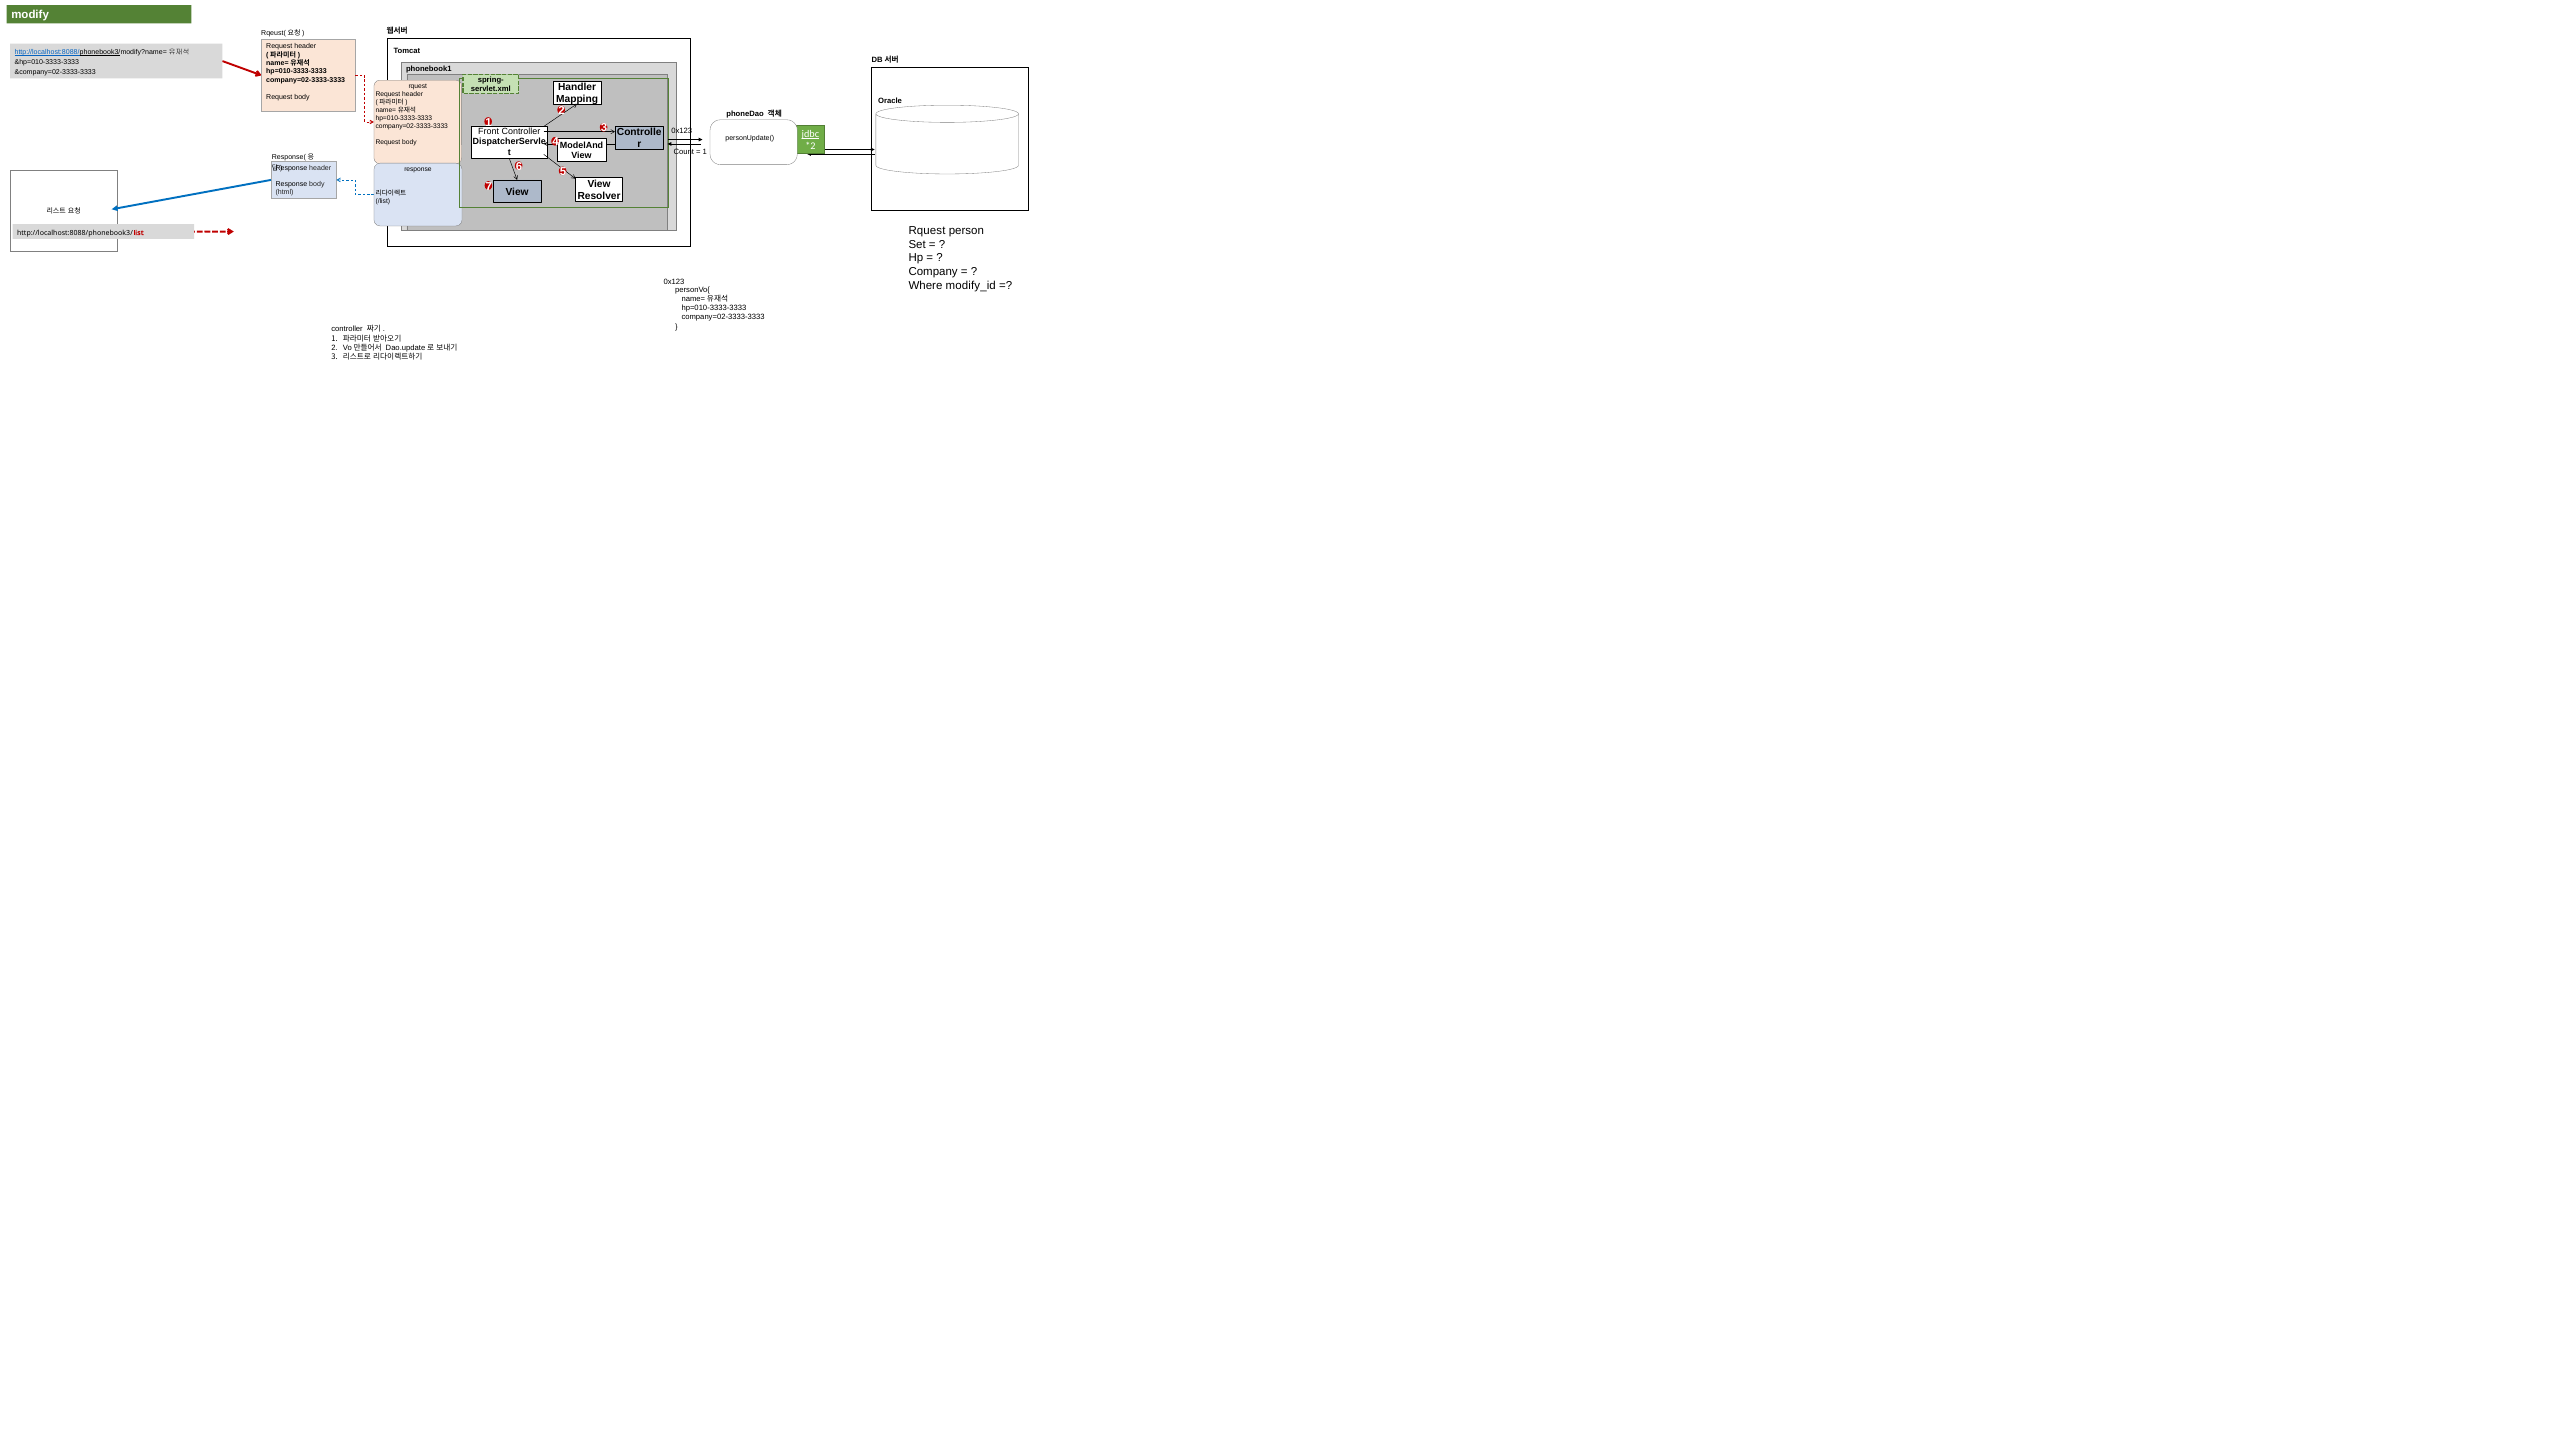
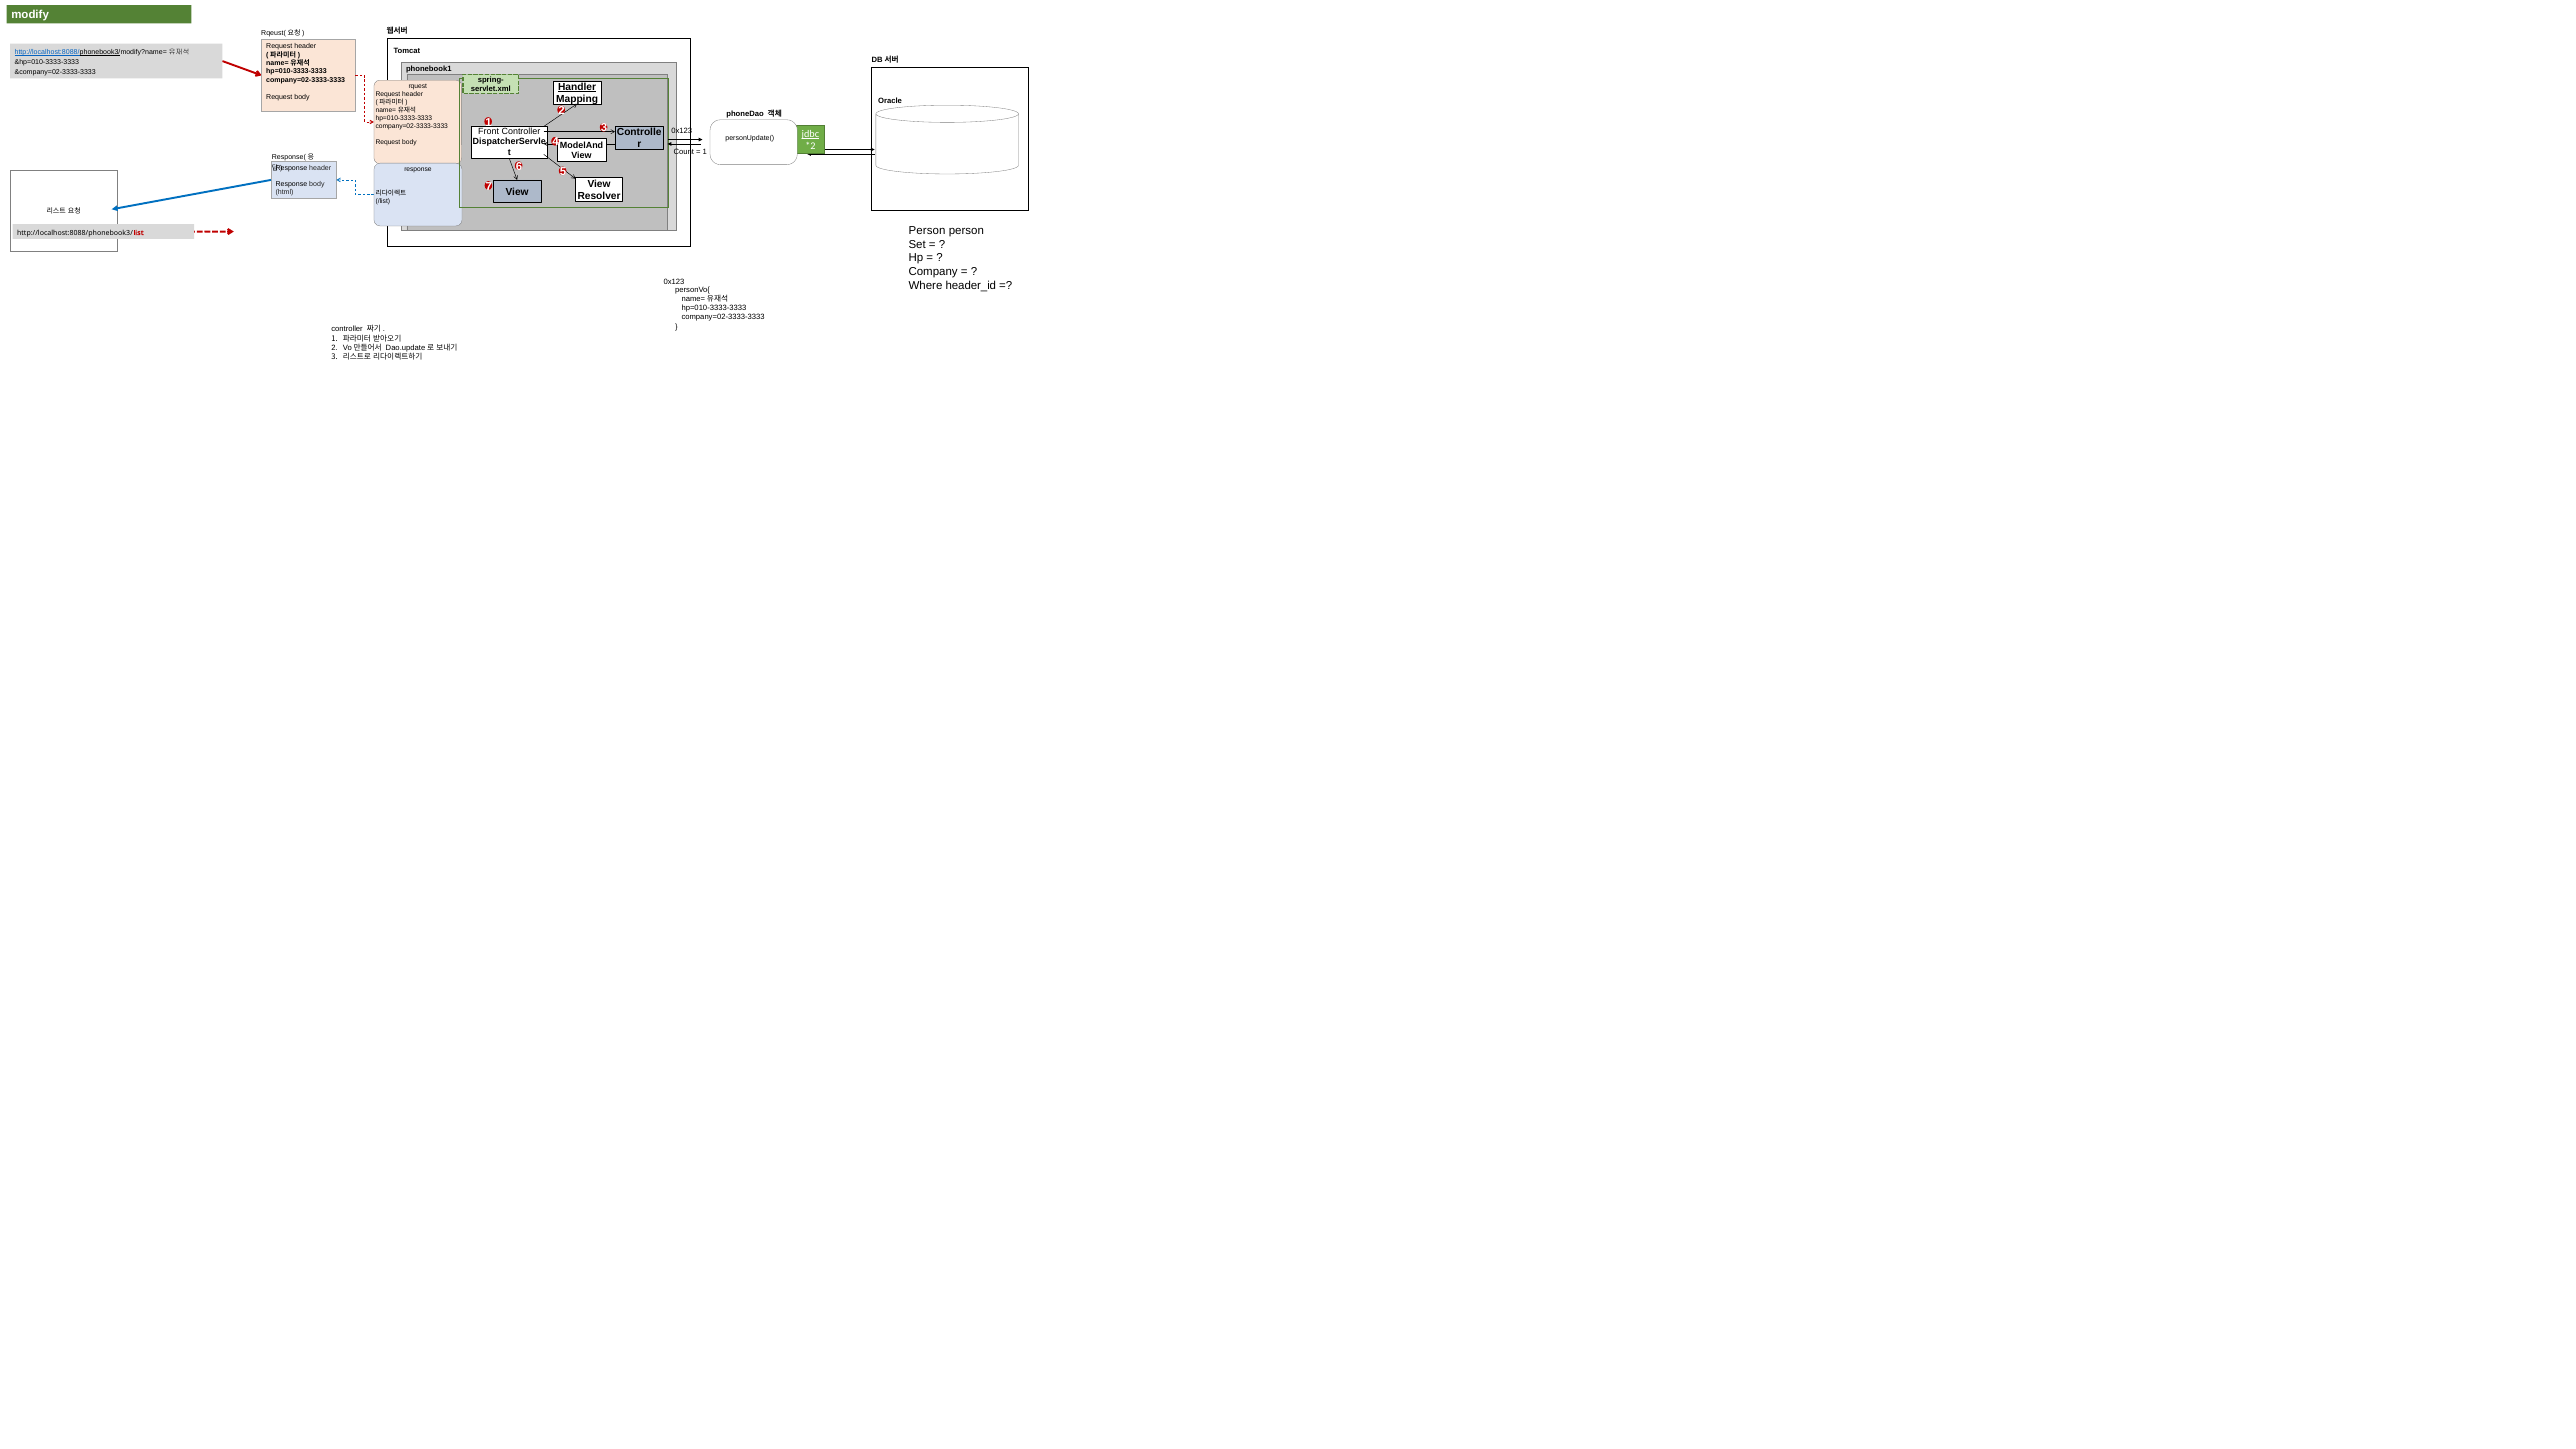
Handler underline: none -> present (577, 87)
Rquest: Rquest -> Person (927, 231)
modify_id: modify_id -> header_id (971, 286)
